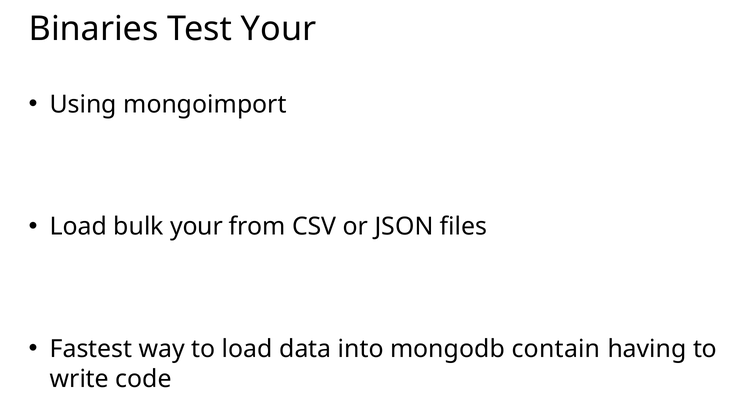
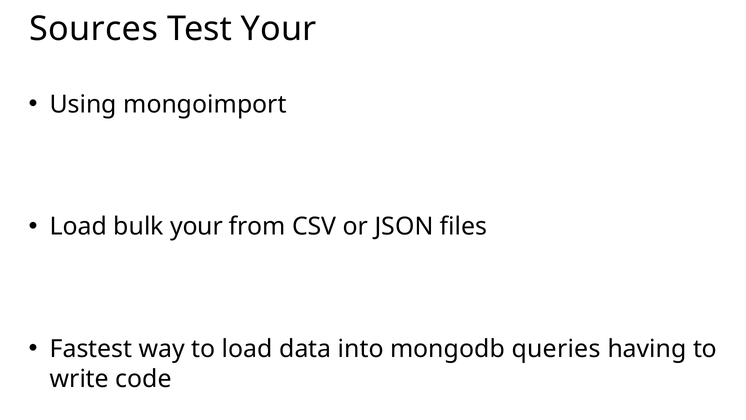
Binaries: Binaries -> Sources (93, 29)
contain: contain -> queries (556, 349)
